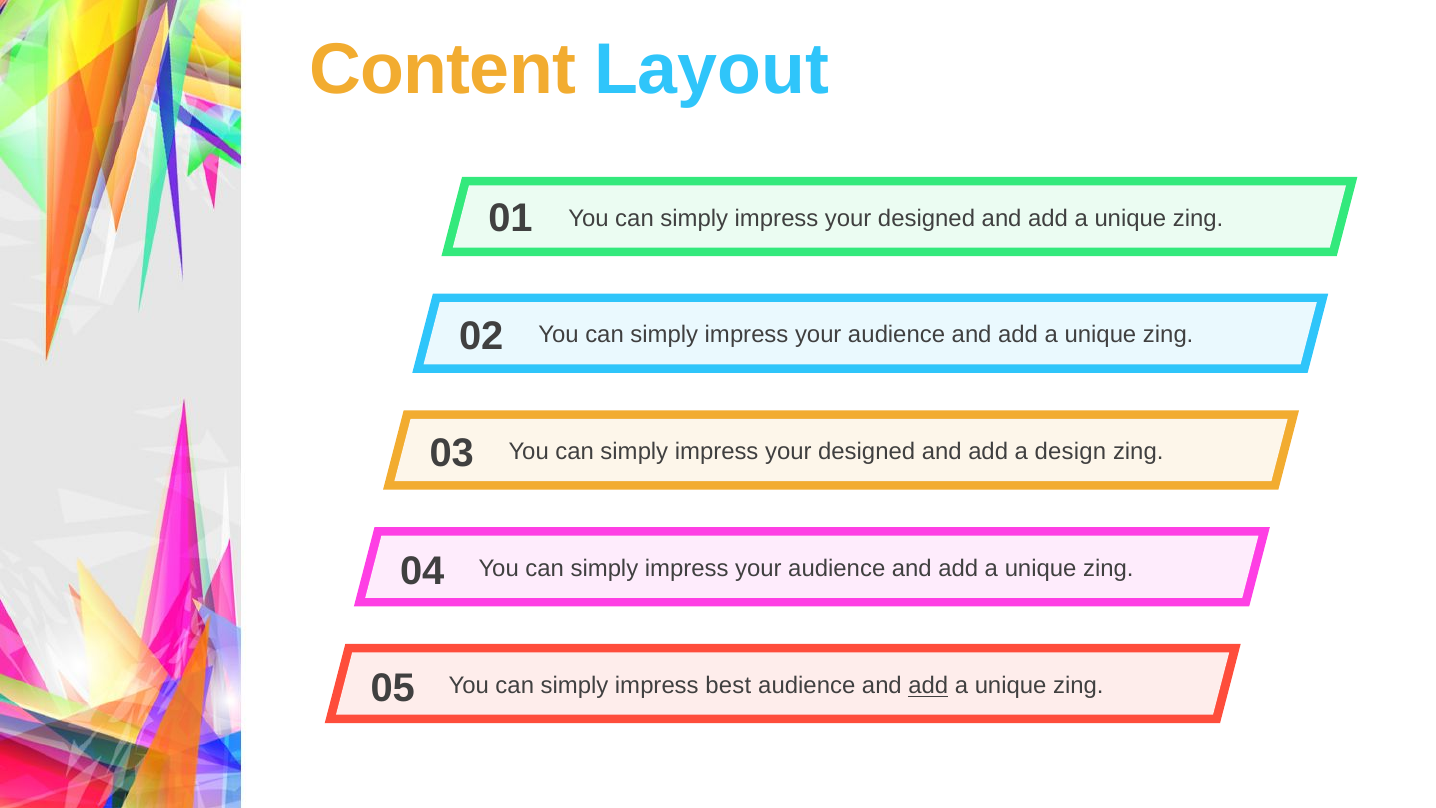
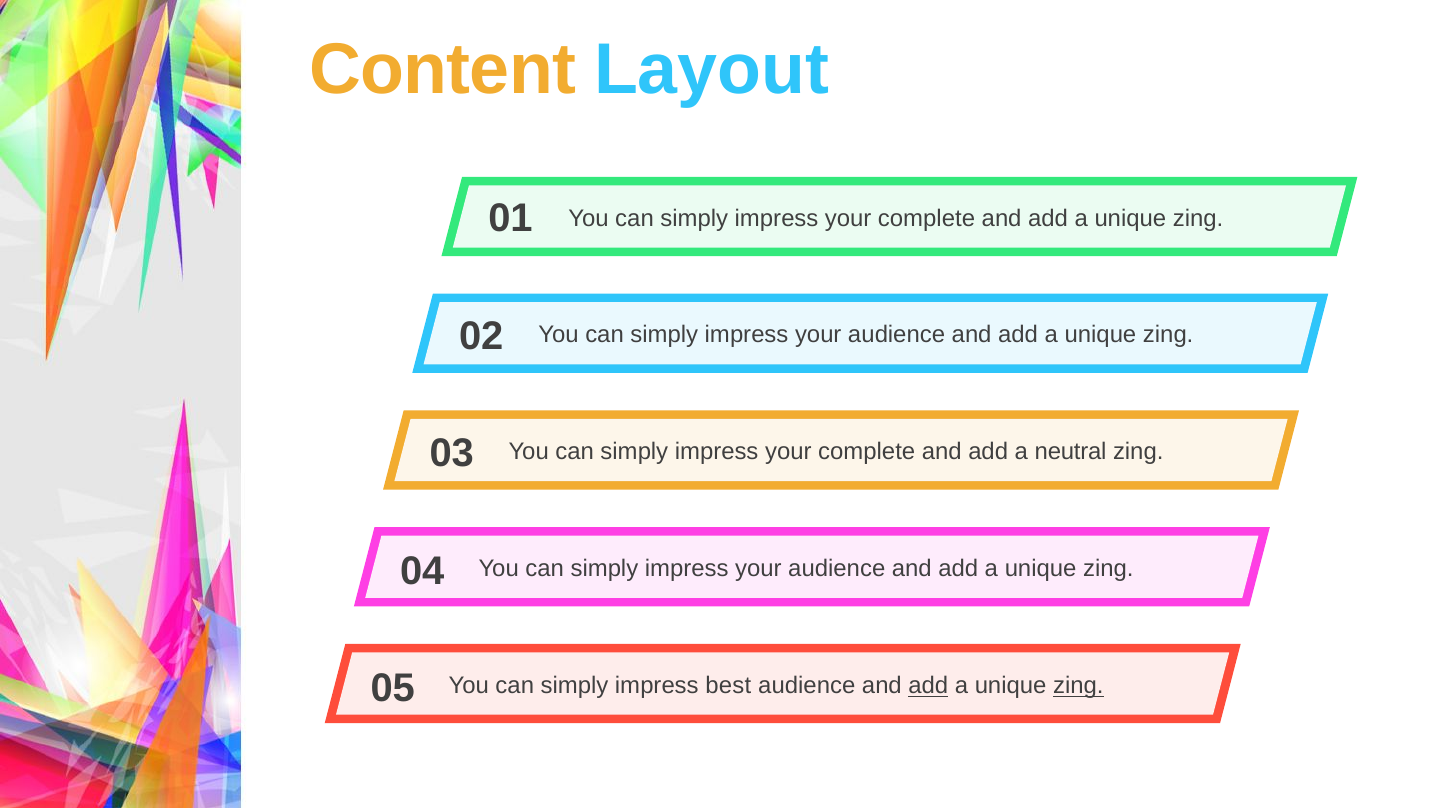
designed: designed -> complete (927, 218)
designed: designed -> complete (867, 452)
design: design -> neutral (1071, 452)
zing underline: none -> present (1078, 686)
